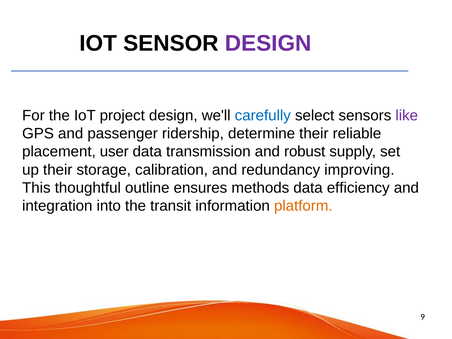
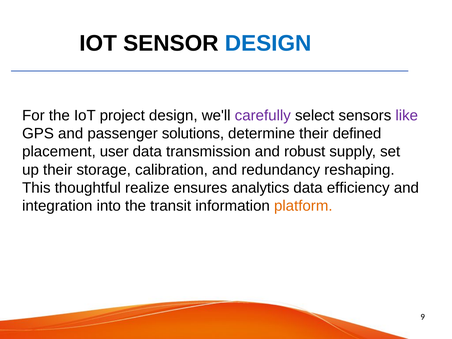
DESIGN colour: purple -> blue (268, 43)
carefully colour: blue -> purple (263, 116)
ridership: ridership -> solutions (193, 134)
reliable: reliable -> defined (357, 134)
improving: improving -> reshaping (359, 170)
outline: outline -> realize (147, 188)
methods: methods -> analytics (260, 188)
